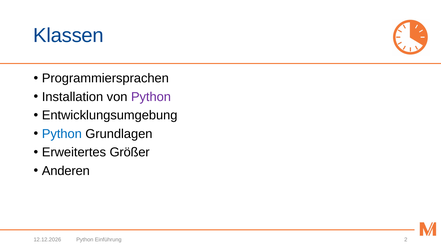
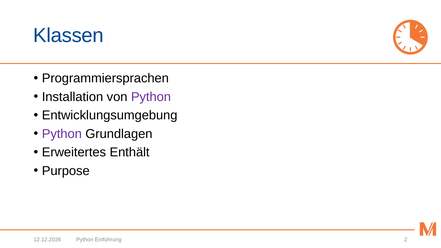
Python colour: blue -> purple (62, 134)
Größer: Größer -> Enthält (130, 152)
Anderen: Anderen -> Purpose (66, 171)
